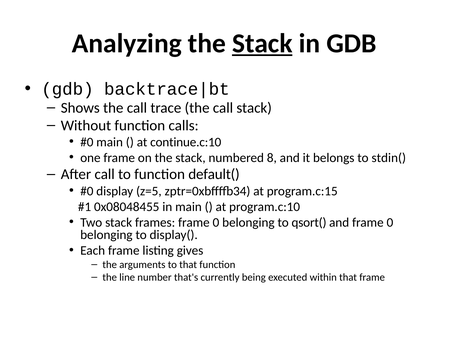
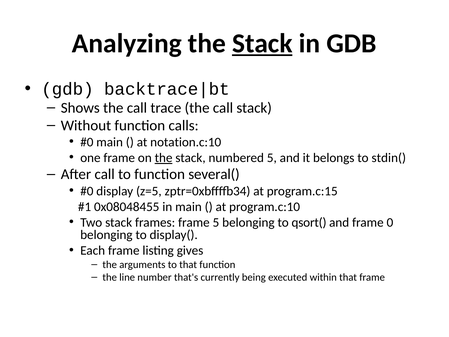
continue.c:10: continue.c:10 -> notation.c:10 (186, 142)
the underline: none -> present (164, 158)
numbered 8: 8 -> 5 (272, 158)
default(: default( -> several( (214, 174)
frames frame 0: 0 -> 5 (216, 222)
